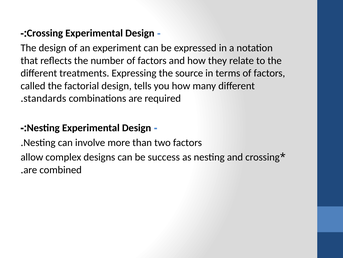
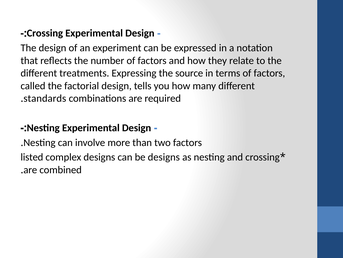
allow: allow -> listed (32, 157)
be success: success -> designs (164, 157)
